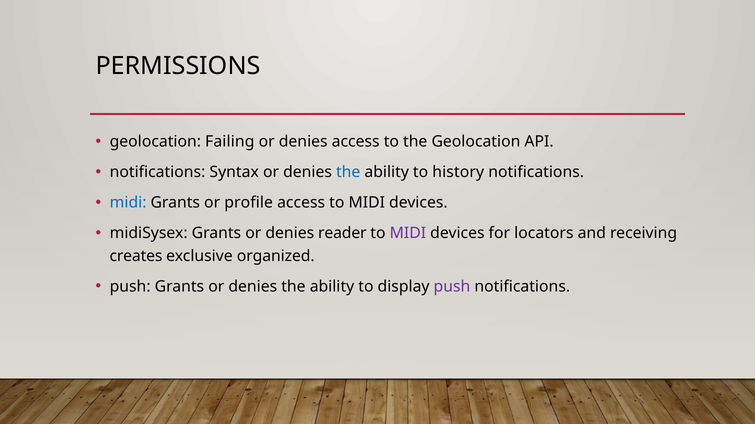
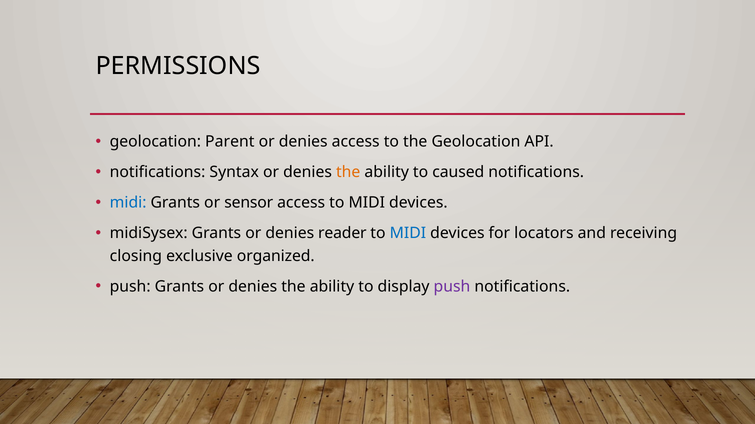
Failing: Failing -> Parent (230, 142)
the colour: blue -> orange (348, 173)
history: history -> caused (458, 173)
profile: profile -> sensor (249, 203)
MIDI colour: purple -> blue (408, 234)
creates: creates -> closing (136, 256)
